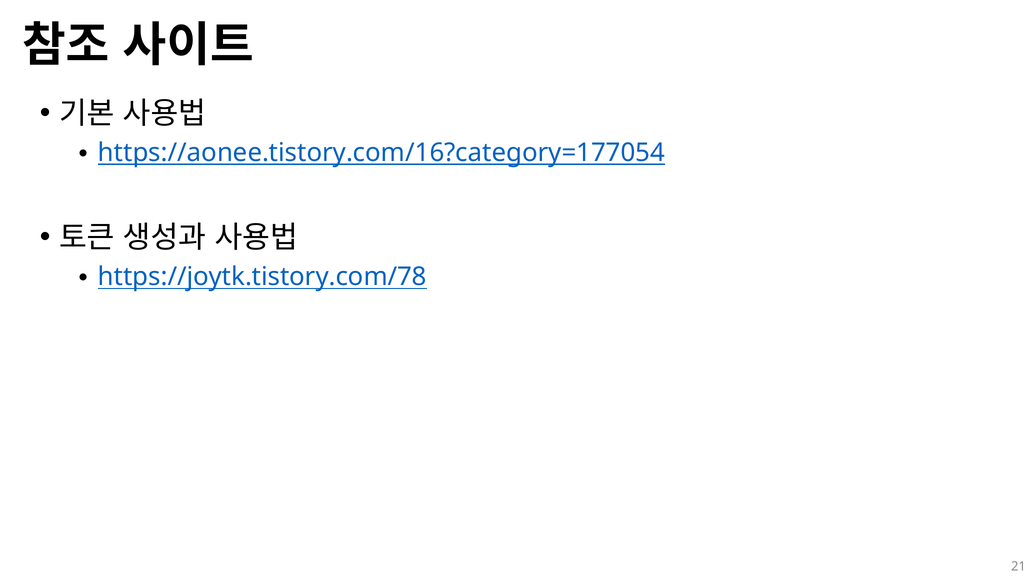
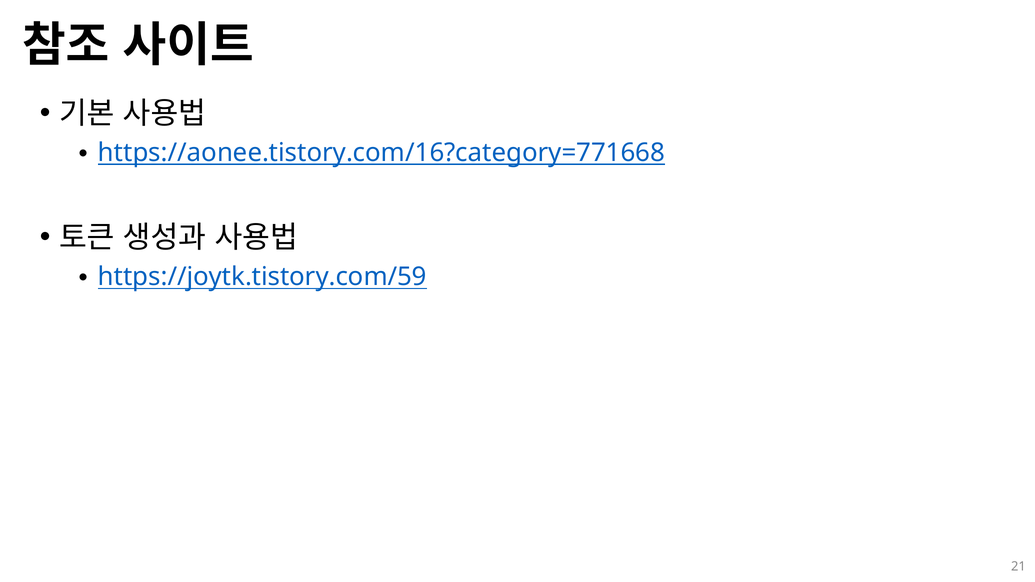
https://aonee.tistory.com/16?category=177054: https://aonee.tistory.com/16?category=177054 -> https://aonee.tistory.com/16?category=771668 (381, 153)
https://joytk.tistory.com/78: https://joytk.tistory.com/78 -> https://joytk.tistory.com/59 (262, 277)
